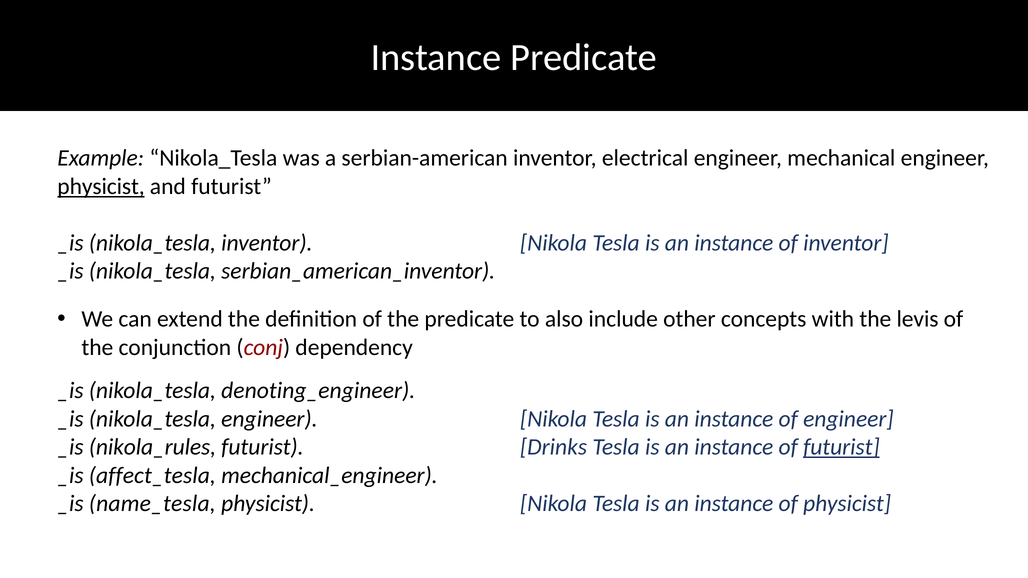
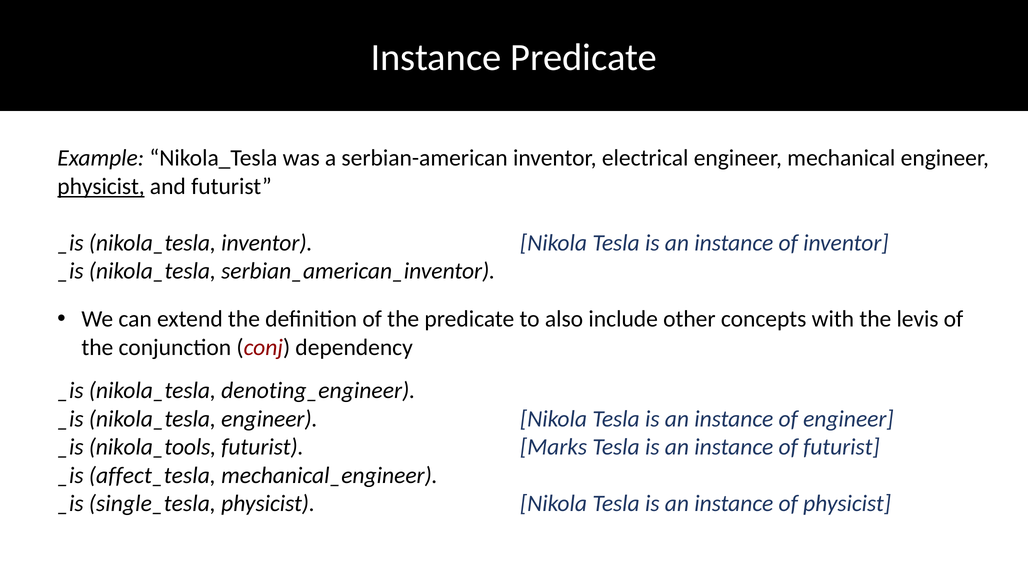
nikola_rules: nikola_rules -> nikola_tools (152, 447)
Drinks: Drinks -> Marks (554, 447)
futurist underline: present -> none (841, 447)
name_tesla: name_tesla -> single_tesla (152, 504)
